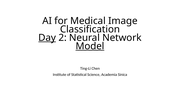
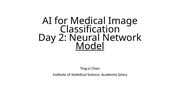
Day underline: present -> none (47, 38)
